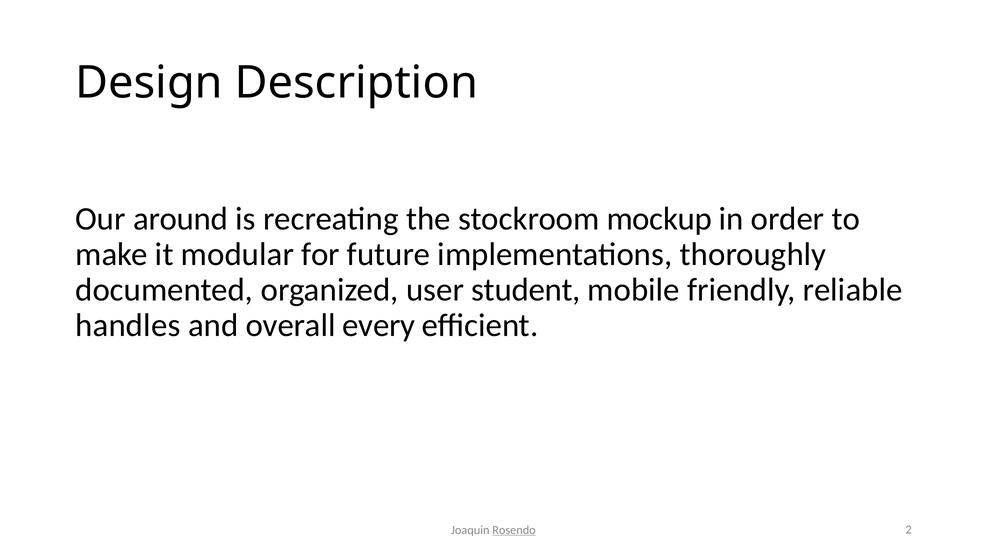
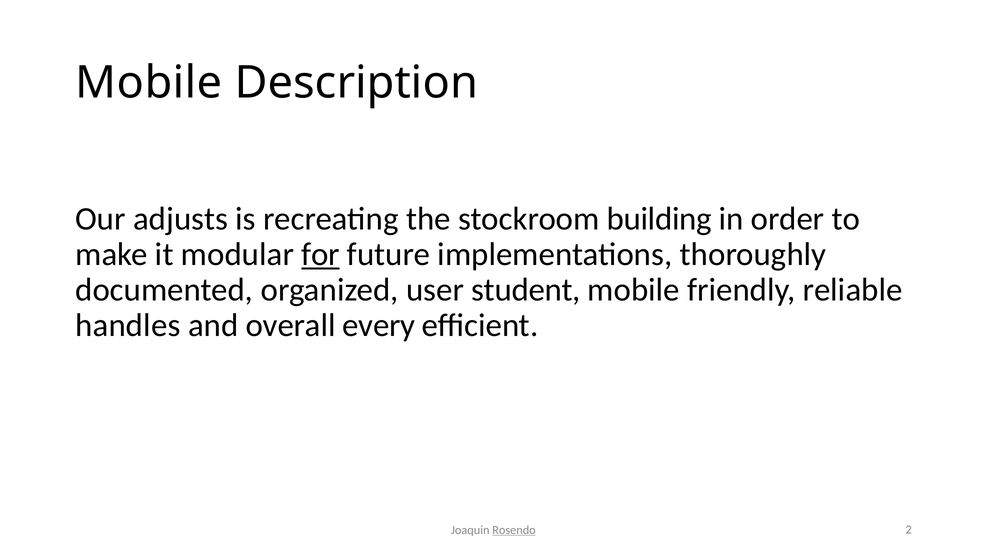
Design: Design -> Mobile (149, 83)
around: around -> adjusts (181, 219)
mockup: mockup -> building (659, 219)
for underline: none -> present (321, 255)
